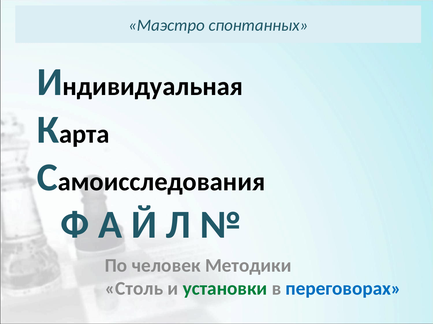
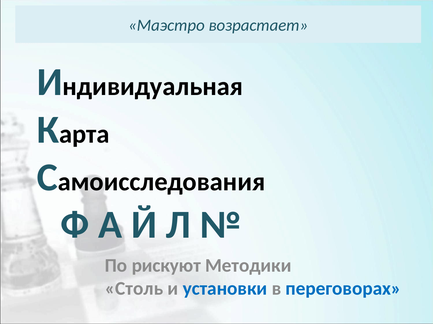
спонтанных: спонтанных -> возрастает (258, 25)
человек: человек -> рискуют (166, 266)
установки colour: green -> blue (225, 289)
